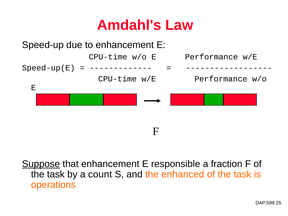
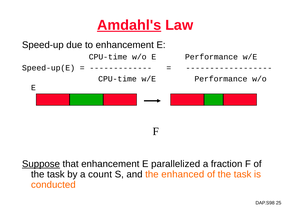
Amdahl's underline: none -> present (129, 25)
responsible: responsible -> parallelized (176, 164)
operations: operations -> conducted (53, 185)
